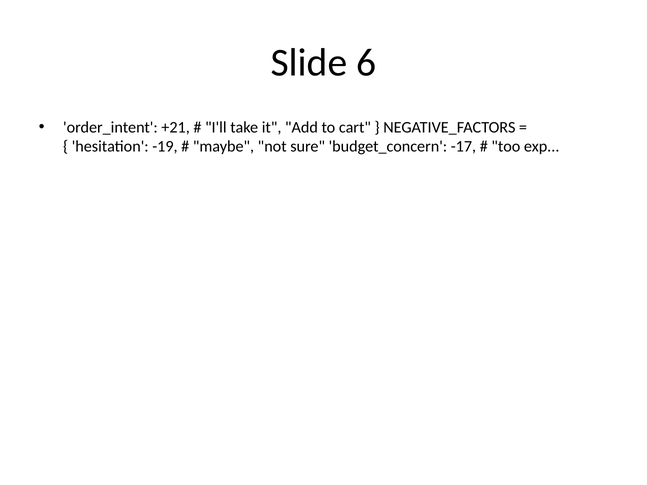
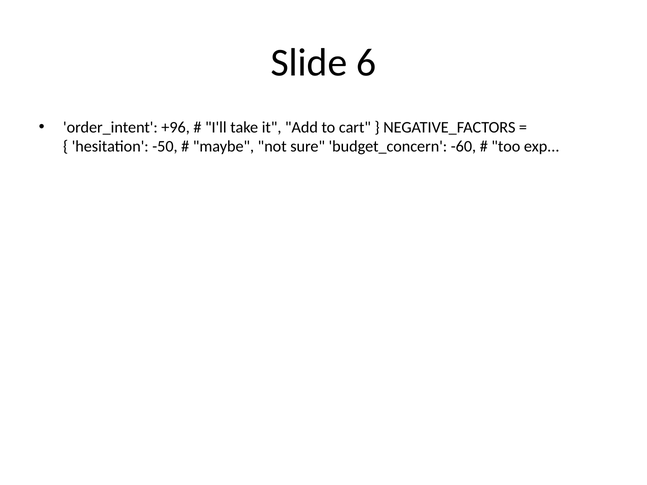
+21: +21 -> +96 (176, 127)
-19: -19 -> -50 (165, 147)
-17: -17 -> -60 (463, 147)
